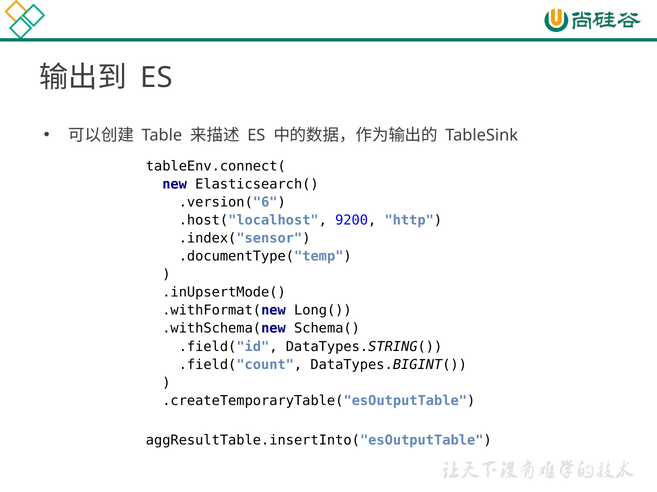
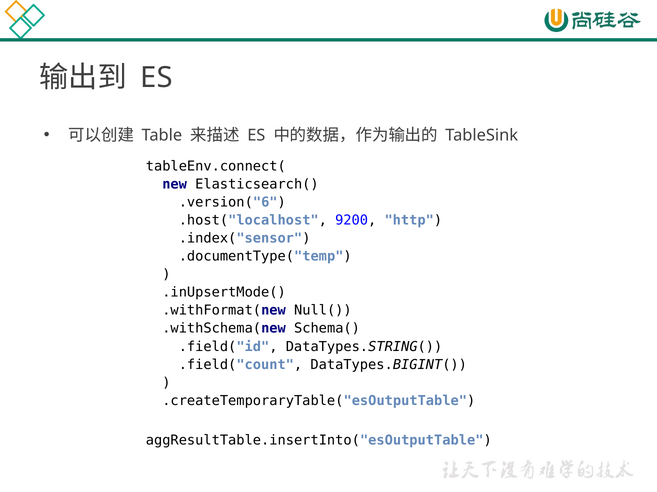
Long(: Long( -> Null( (323, 311)
